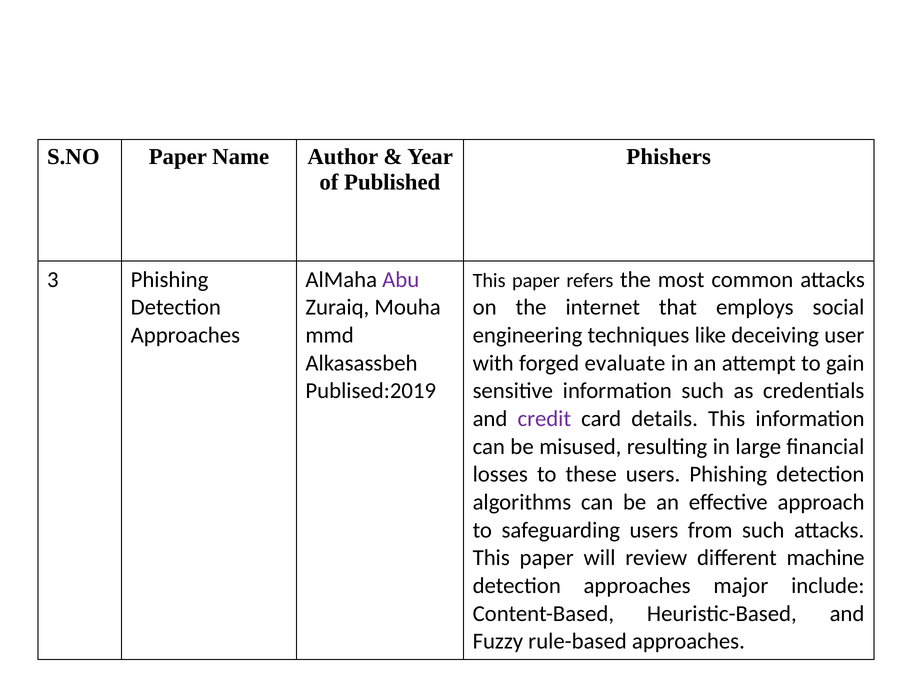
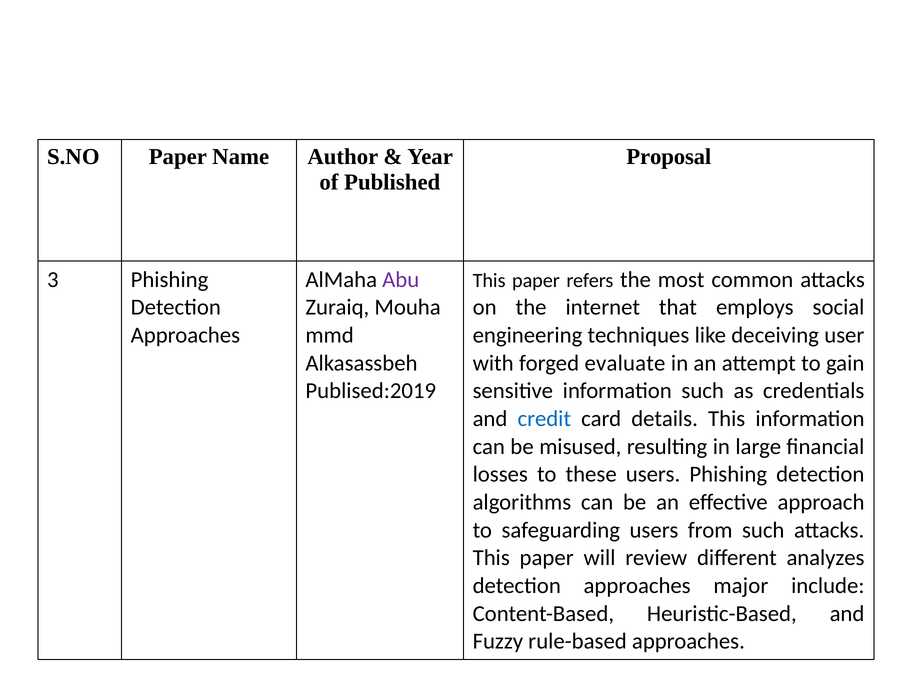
Phishers: Phishers -> Proposal (669, 157)
credit colour: purple -> blue (544, 419)
machine: machine -> analyzes (825, 558)
